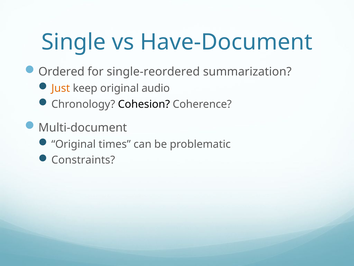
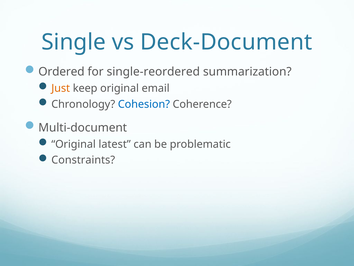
Have-Document: Have-Document -> Deck-Document (226, 42)
audio: audio -> email (156, 88)
Cohesion colour: black -> blue (144, 104)
times: times -> latest (115, 144)
